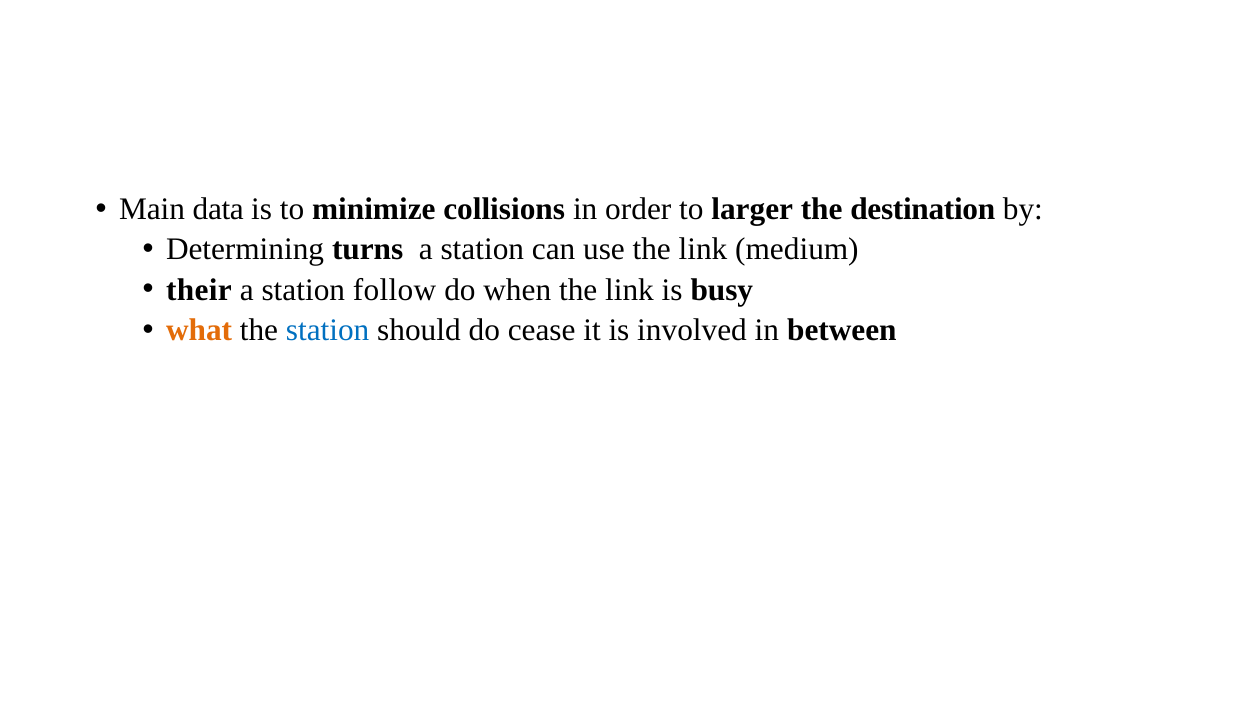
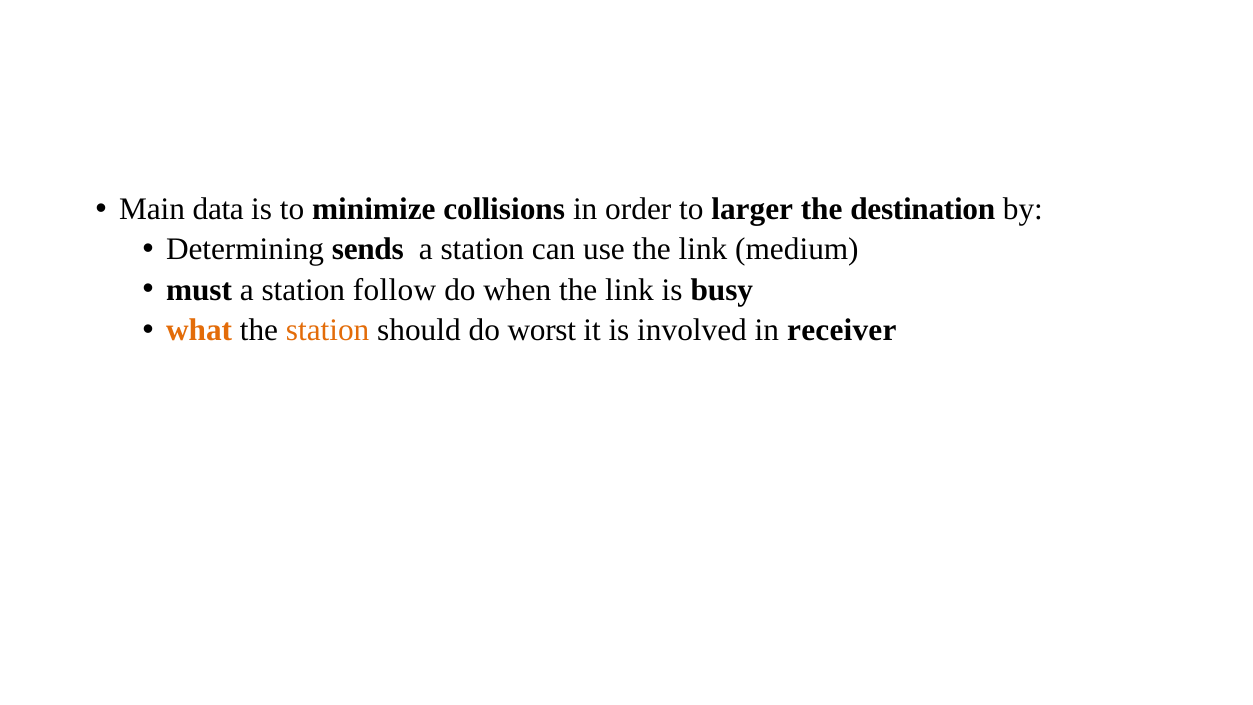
turns: turns -> sends (368, 249)
their: their -> must (199, 290)
station colour: blue -> orange (328, 330)
cease: cease -> worst (542, 330)
between: between -> receiver (842, 330)
